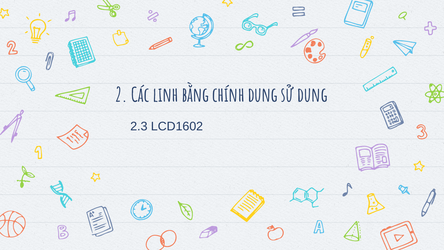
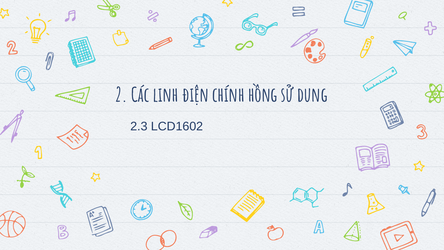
bằng: bằng -> điện (195, 95)
chính dung: dung -> hồng (263, 95)
